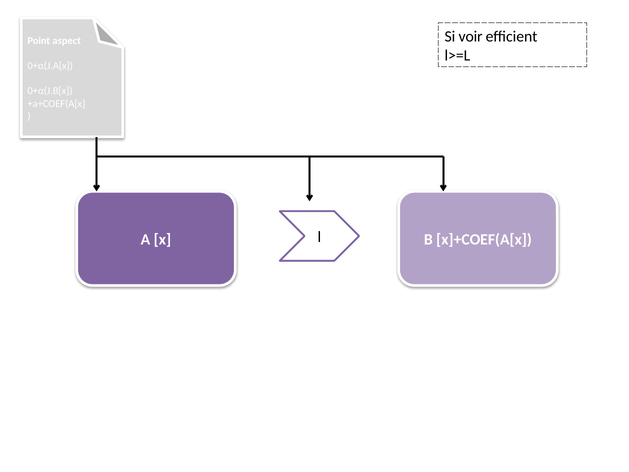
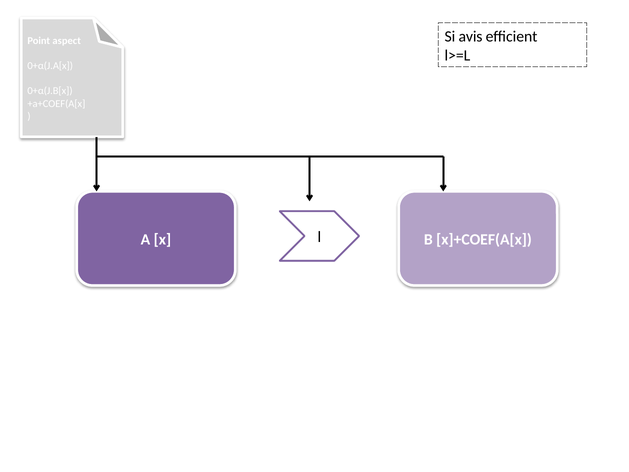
voir: voir -> avis (471, 36)
